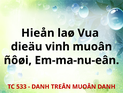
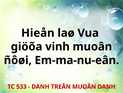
dieäu: dieäu -> giöõa (27, 46)
